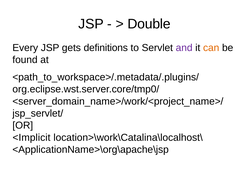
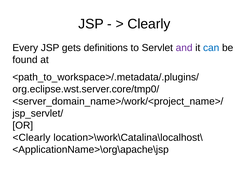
Double: Double -> Clearly (149, 24)
can colour: orange -> blue (211, 48)
<Implicit: <Implicit -> <Clearly (31, 137)
